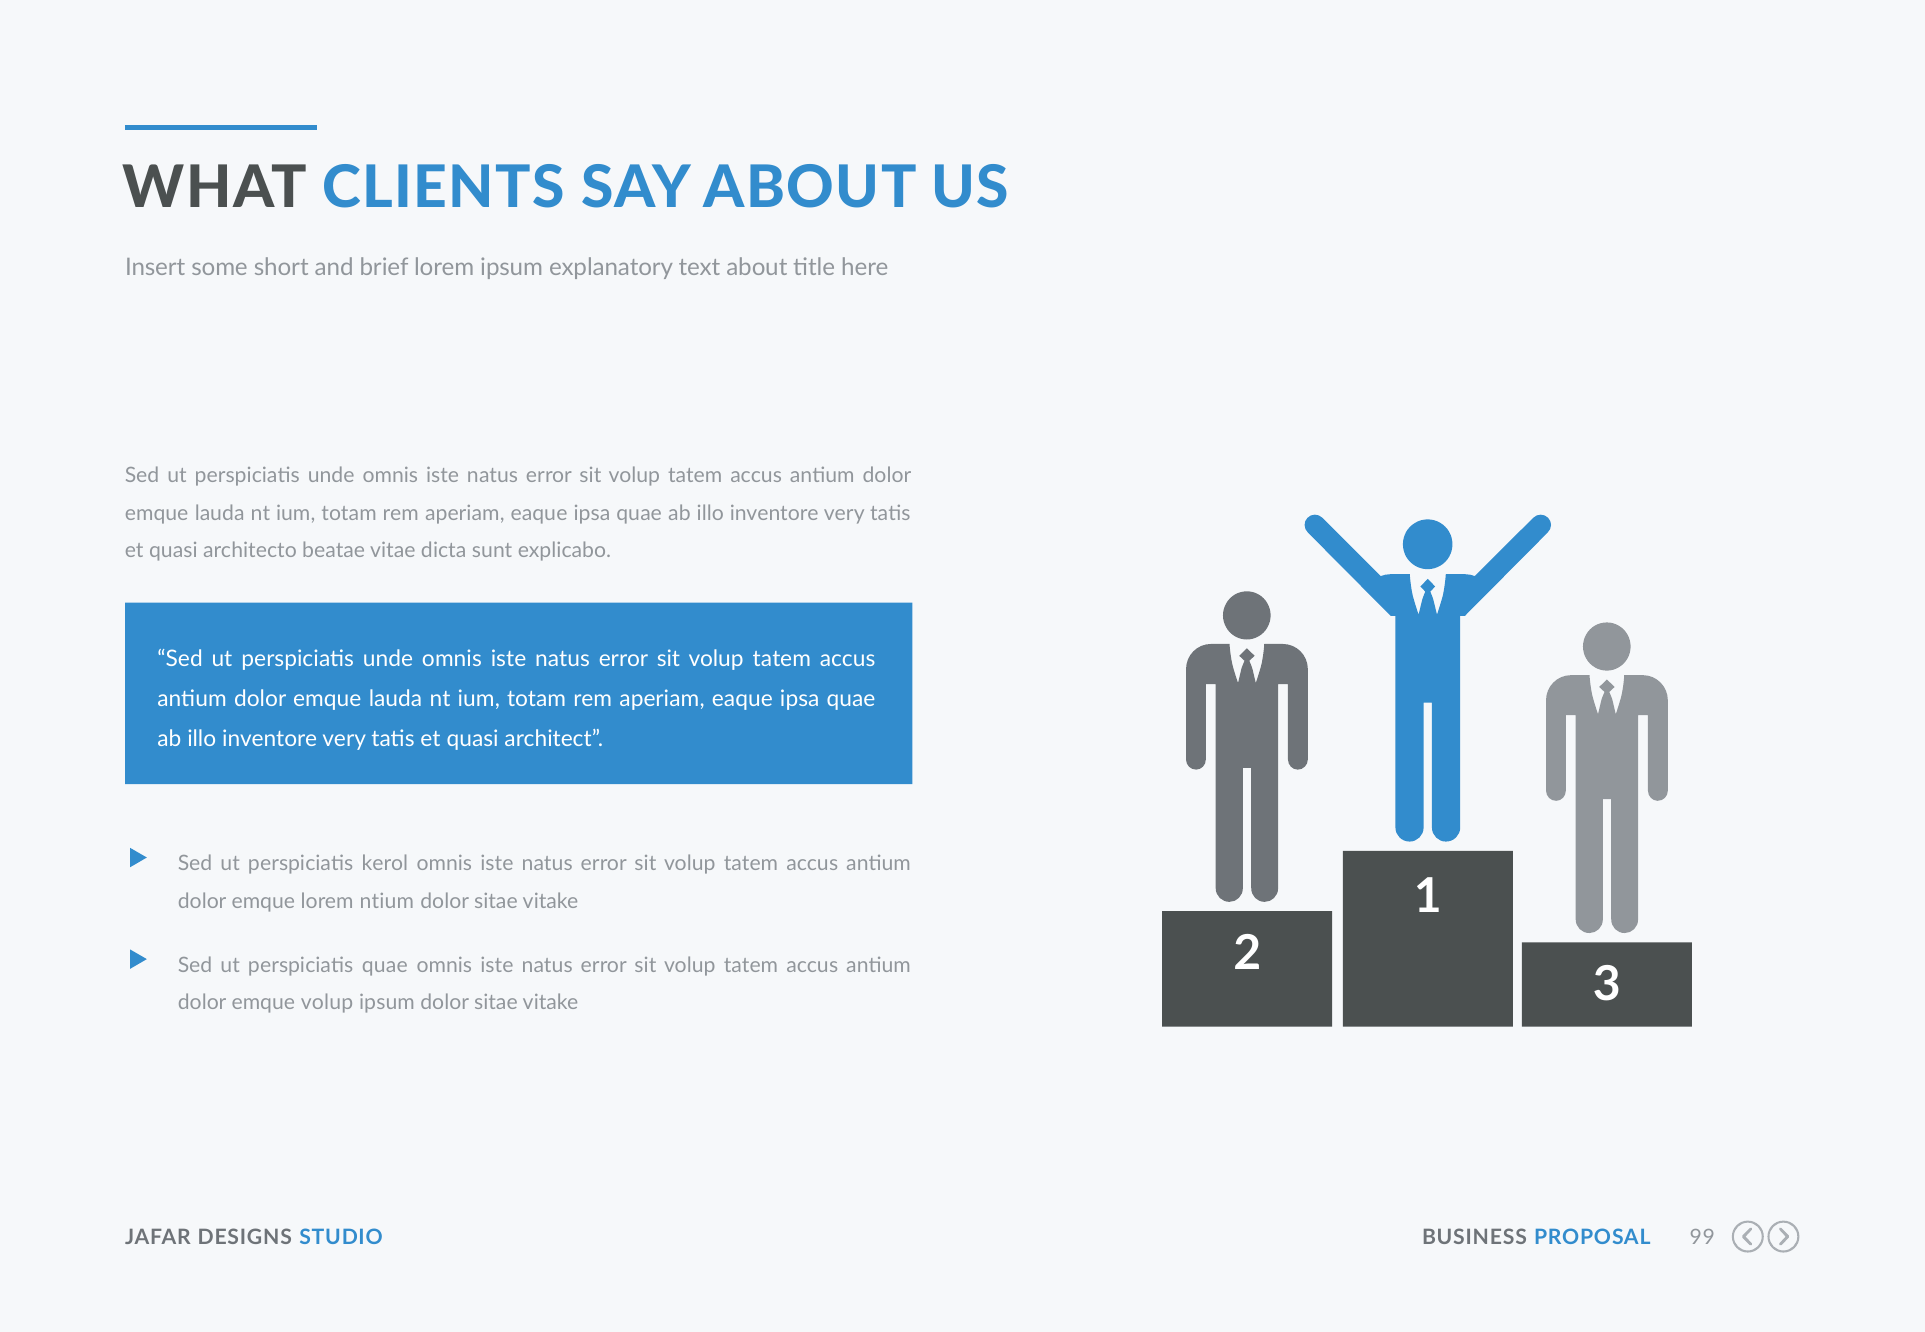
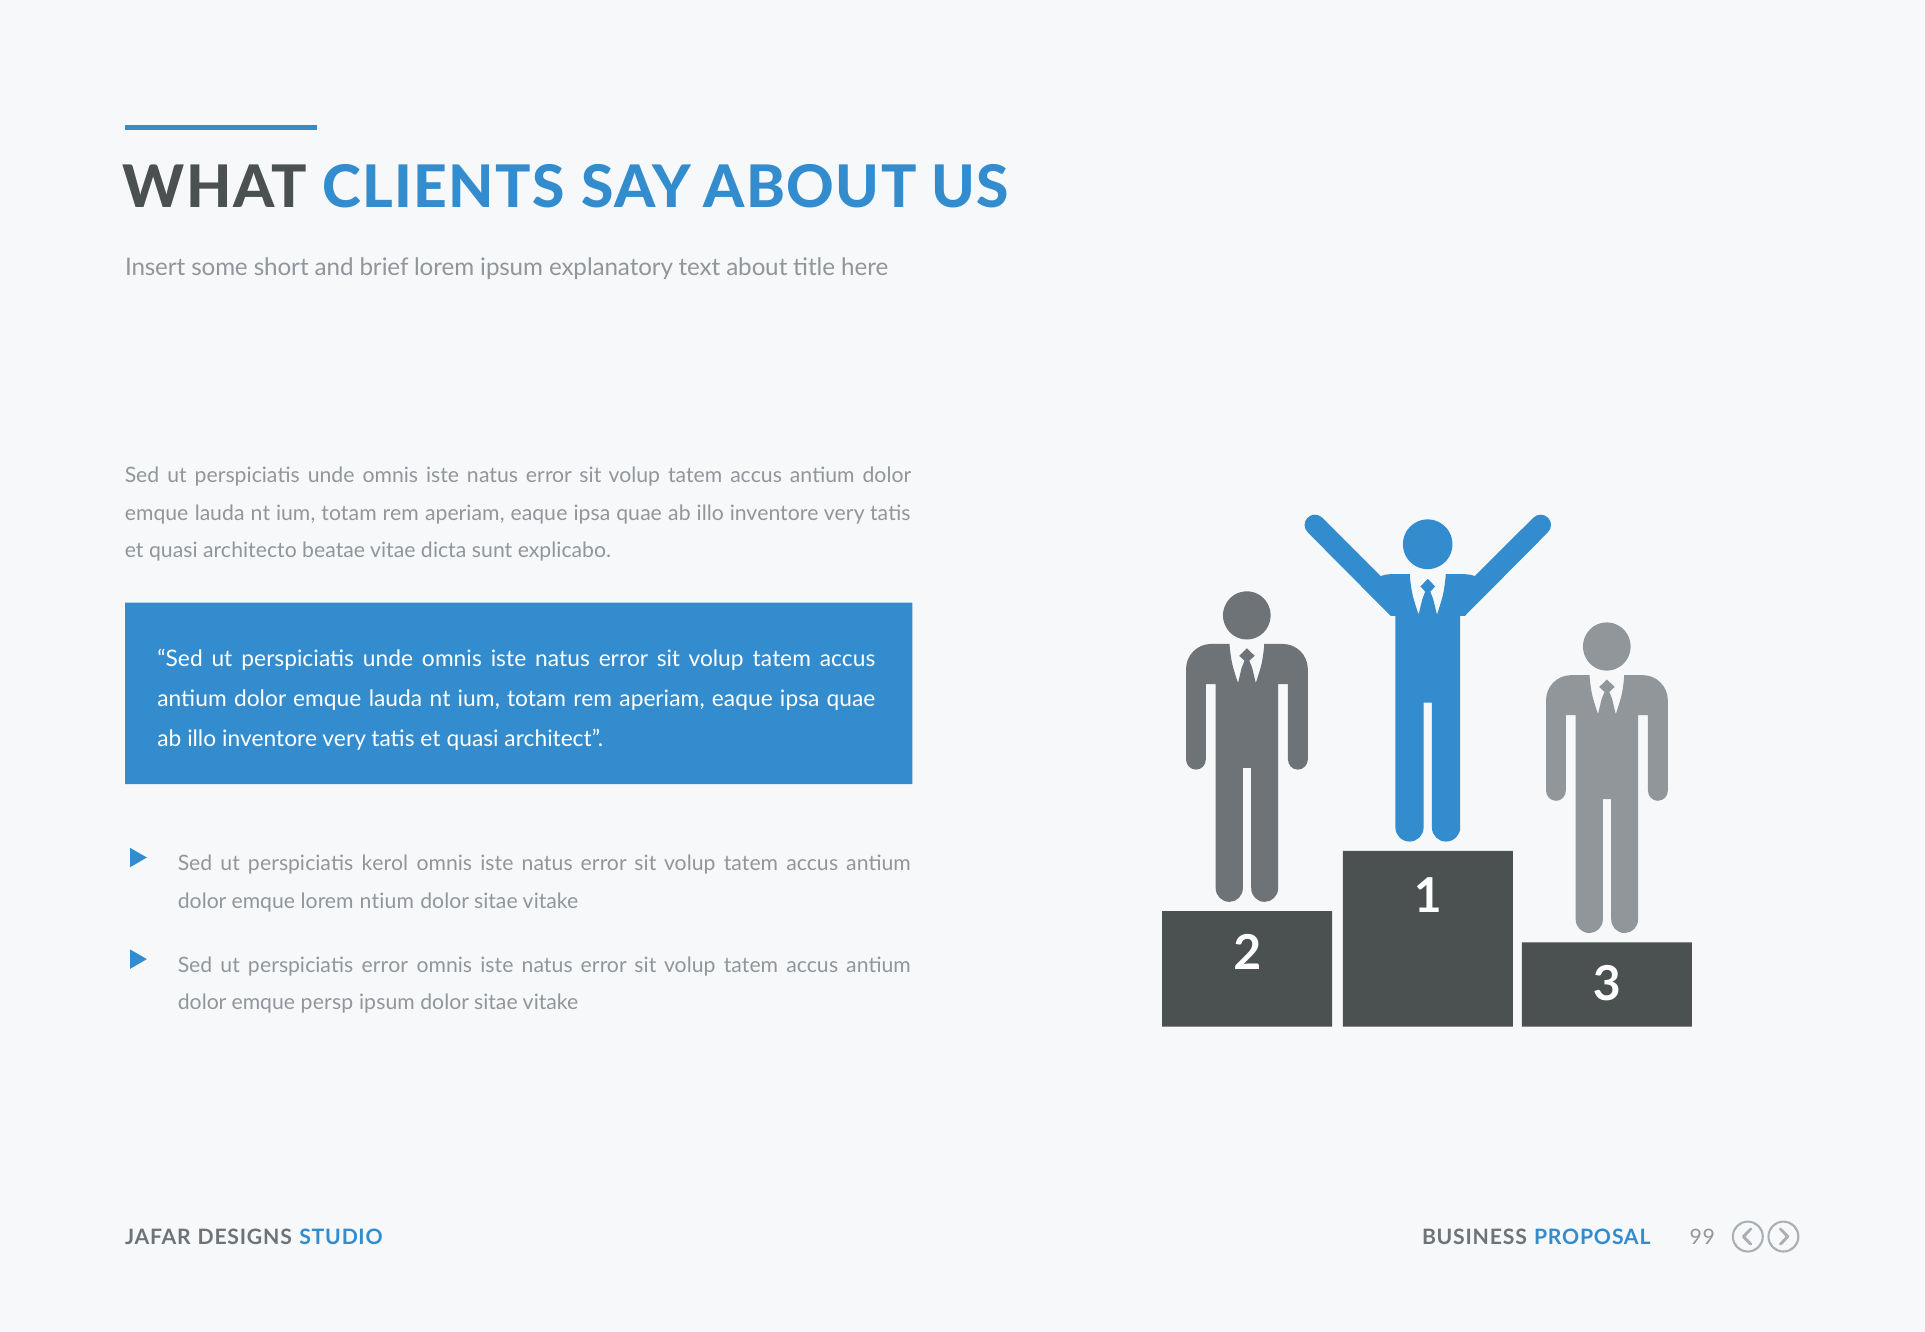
perspiciatis quae: quae -> error (385, 966)
emque volup: volup -> persp (327, 1003)
